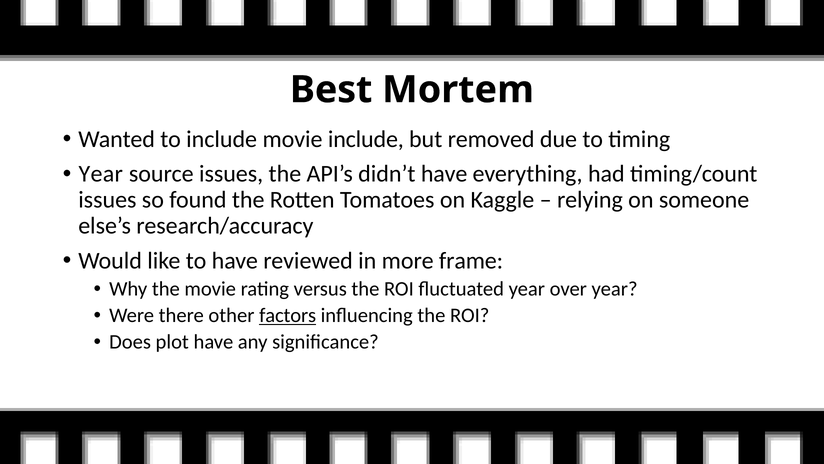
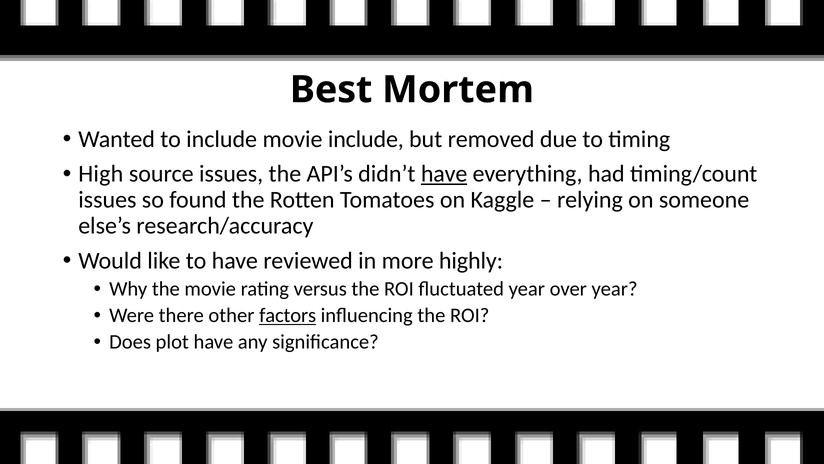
Year: Year -> High (101, 174)
have underline: none -> present (444, 174)
frame: frame -> highly (471, 260)
